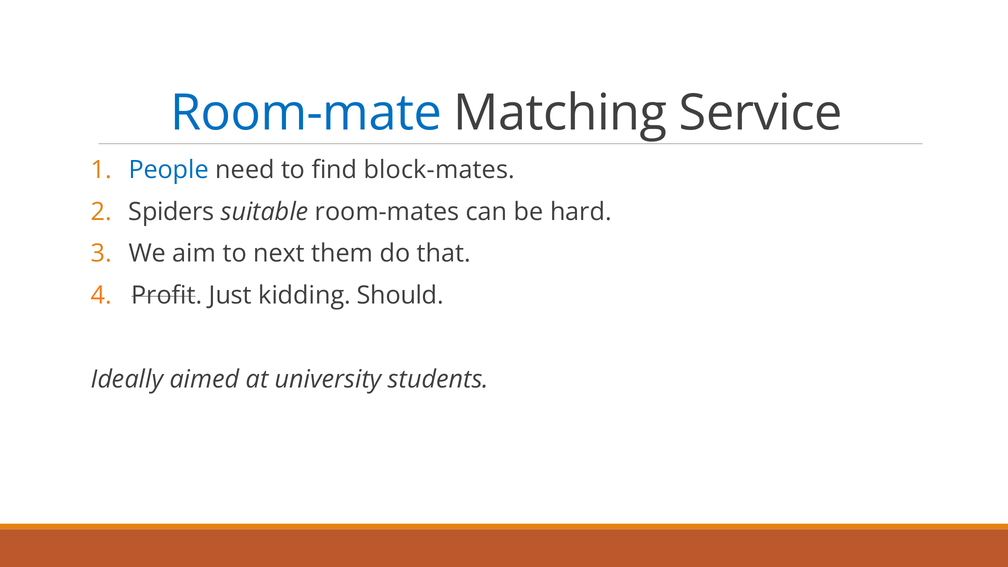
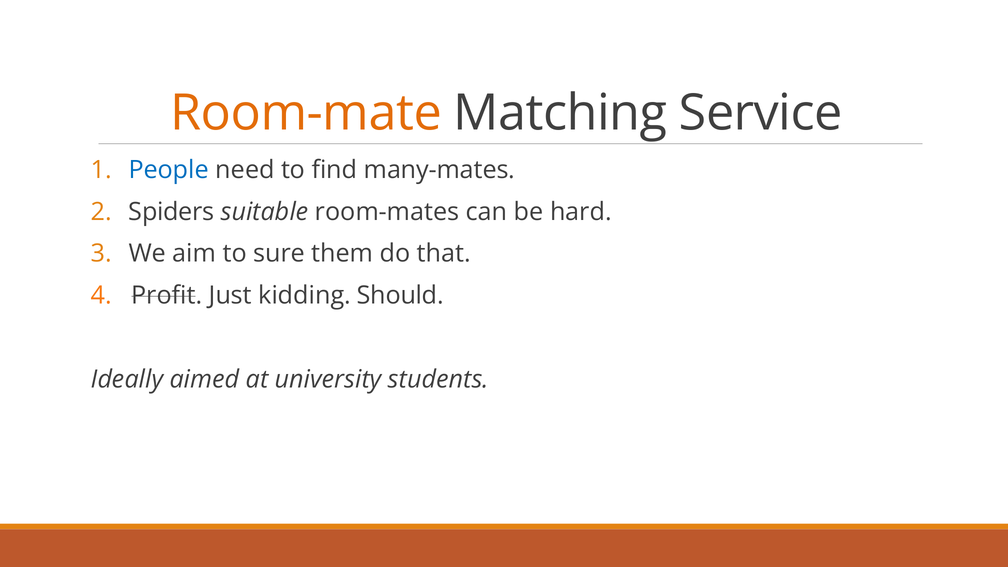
Room-mate colour: blue -> orange (306, 113)
block-mates: block-mates -> many-mates (439, 170)
next: next -> sure (279, 254)
